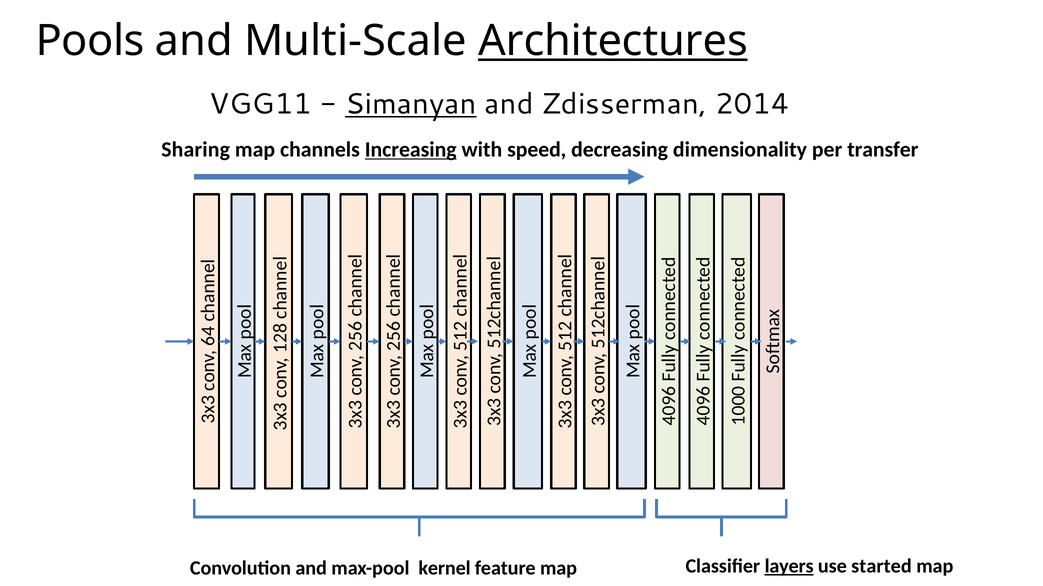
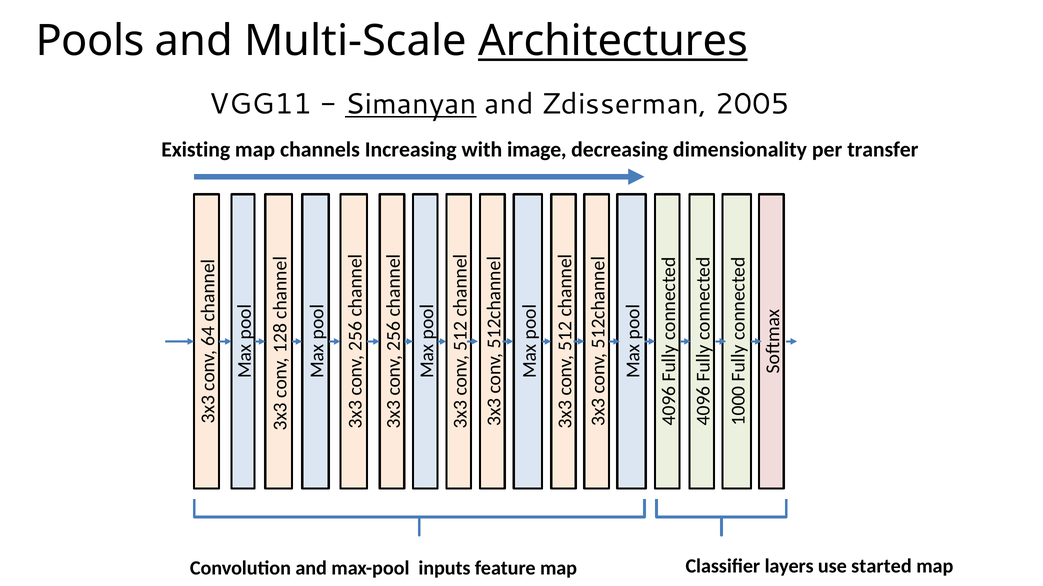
2014: 2014 -> 2005 (752, 104)
Sharing: Sharing -> Existing (196, 150)
Increasing underline: present -> none (411, 150)
speed: speed -> image (537, 150)
kernel: kernel -> inputs (444, 569)
layers underline: present -> none (789, 567)
